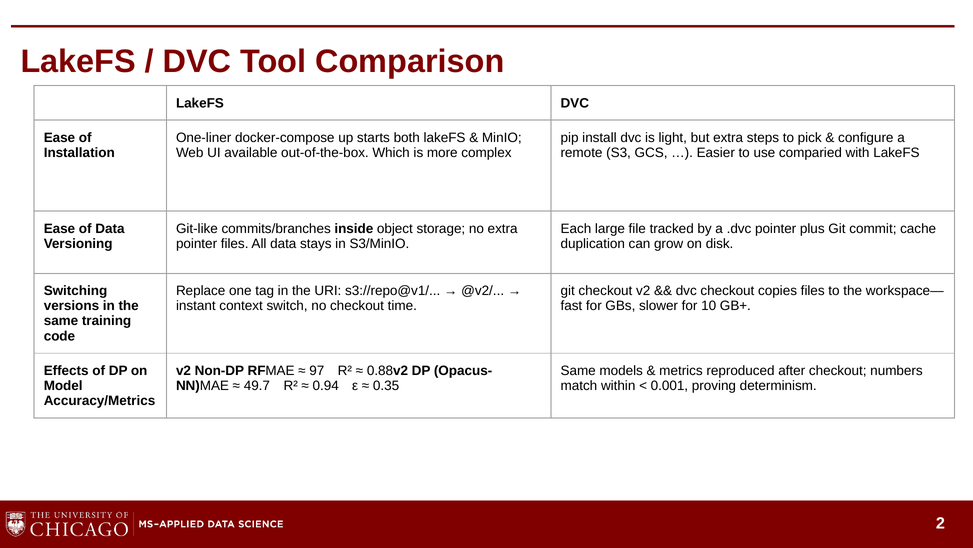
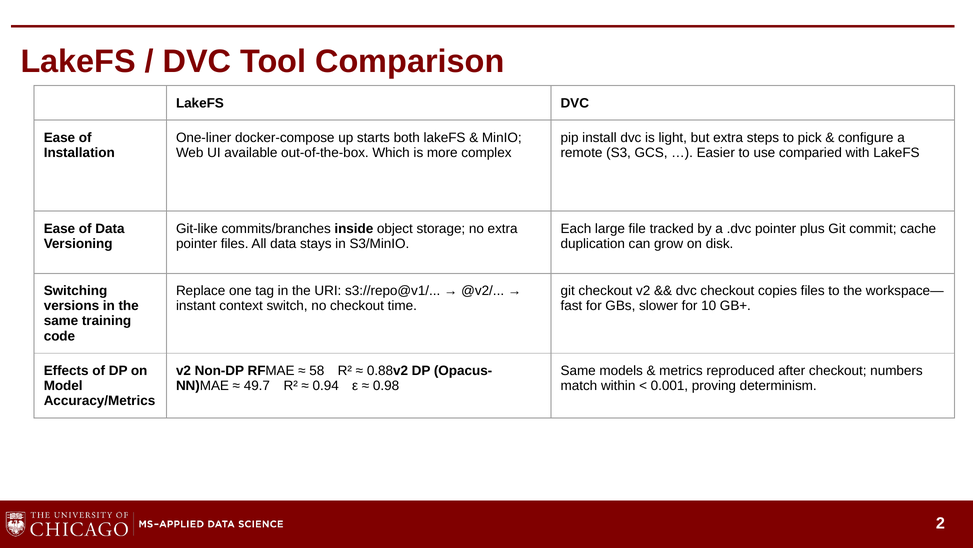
97: 97 -> 58 (317, 370)
0.35: 0.35 -> 0.98 (386, 385)
